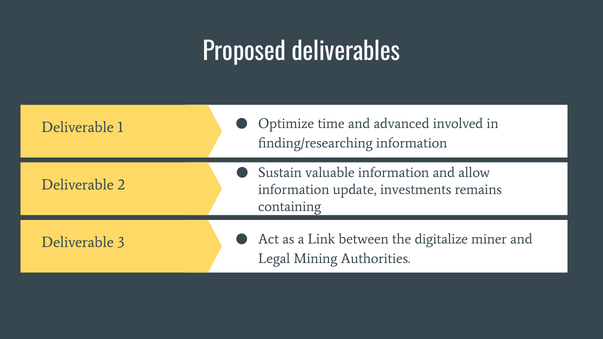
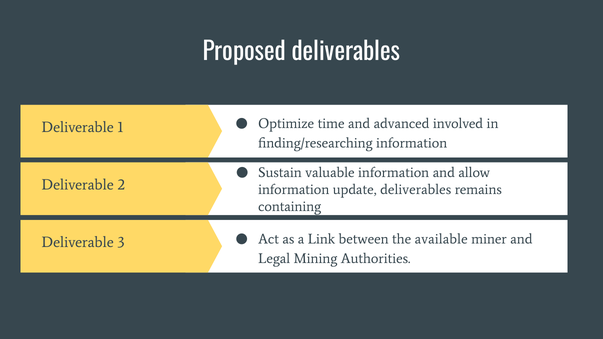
update investments: investments -> deliverables (416, 190)
digitalize: digitalize -> available (441, 239)
